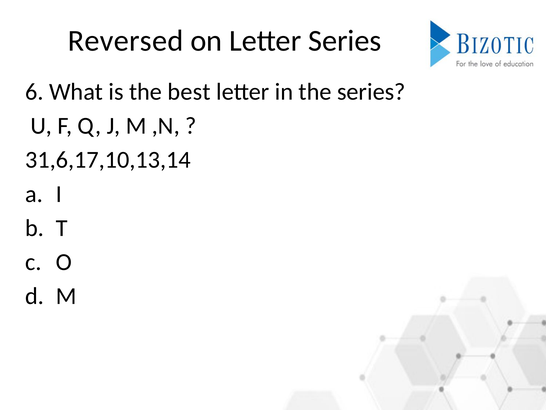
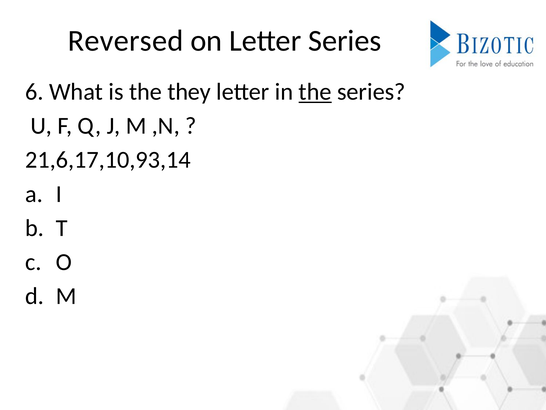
best: best -> they (189, 92)
the underline: none -> present (315, 92)
31,6,17,10,13,14: 31,6,17,10,13,14 -> 21,6,17,10,93,14 (108, 160)
